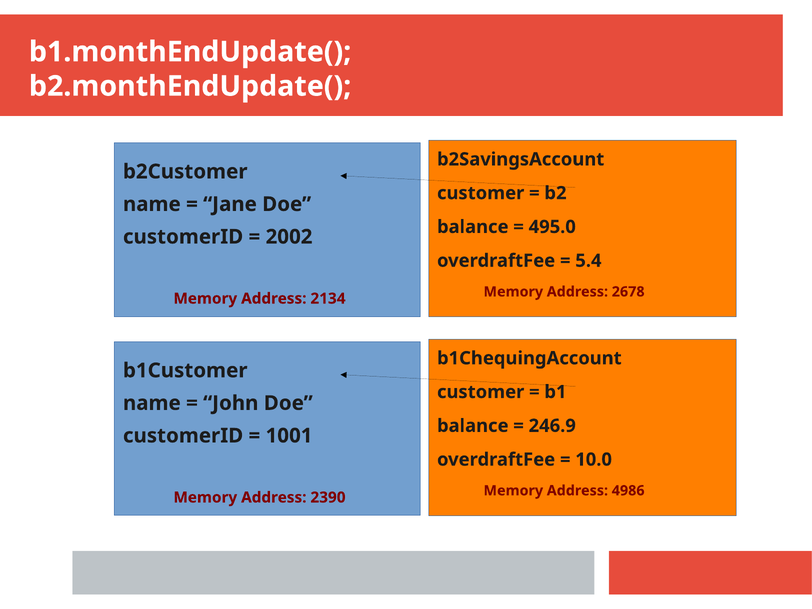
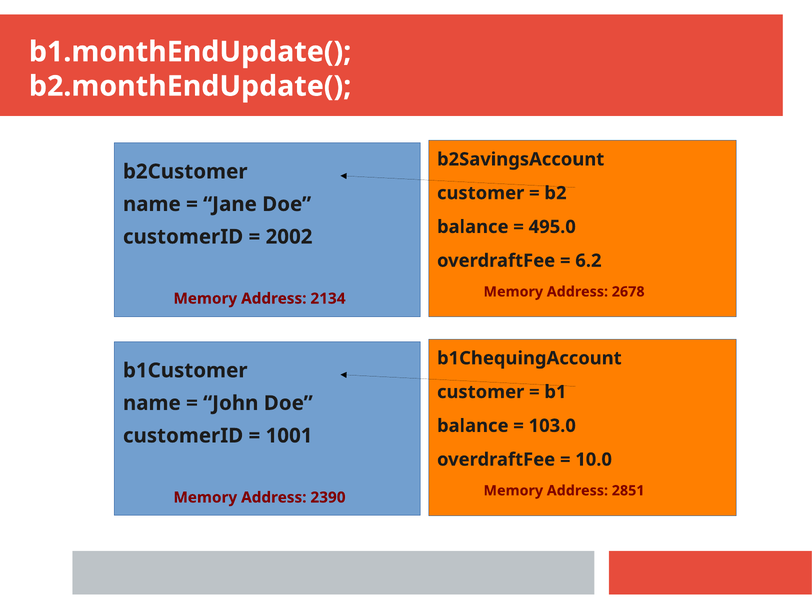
5.4: 5.4 -> 6.2 (588, 261)
246.9: 246.9 -> 103.0 (552, 426)
4986: 4986 -> 2851 (628, 491)
